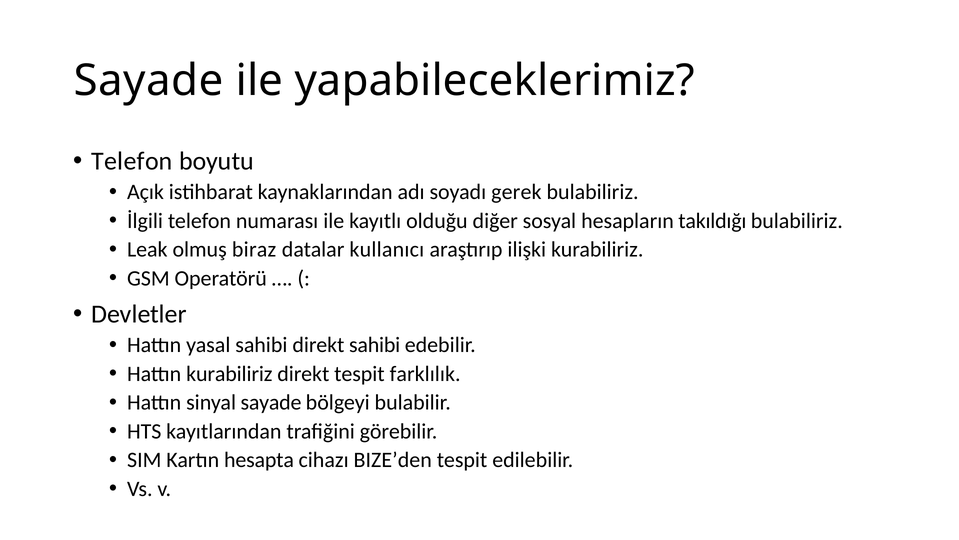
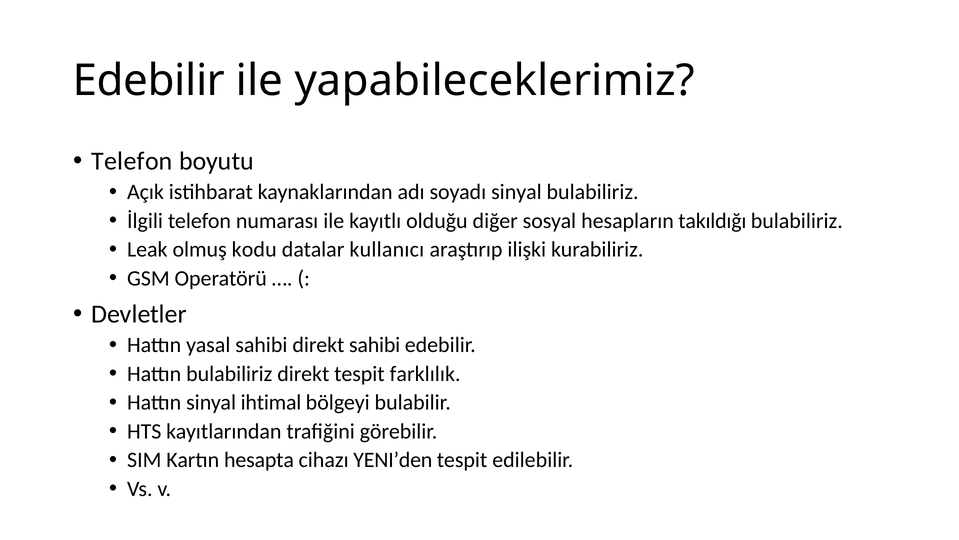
Sayade: Sayade -> Edebilir (149, 81)
soyadı gerek: gerek -> sinyal (516, 192)
biraz: biraz -> kodu (254, 249)
Hattın kurabiliriz: kurabiliriz -> bulabiliriz (229, 374)
sinyal sayade: sayade -> ihtimal (271, 402)
BIZE’den: BIZE’den -> YENI’den (393, 460)
